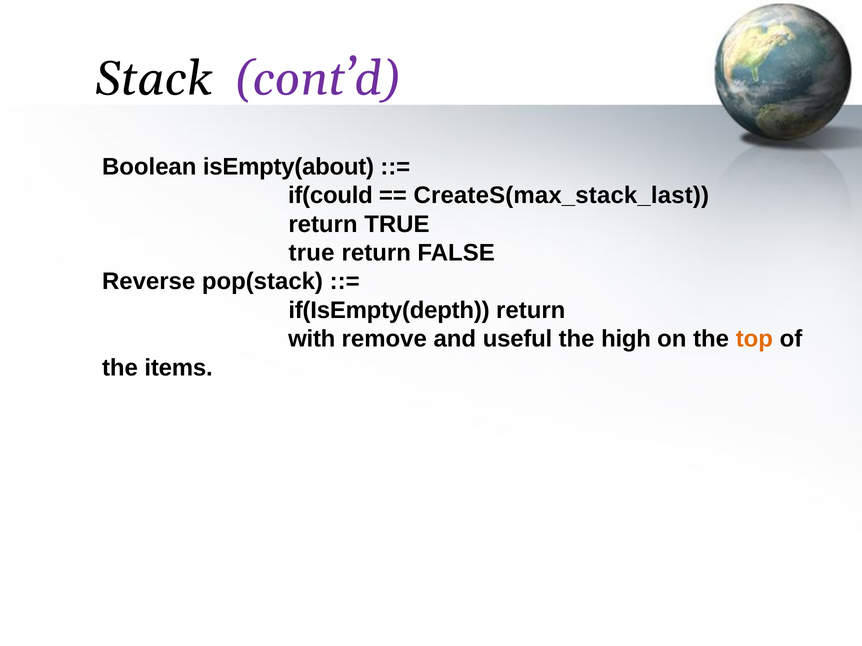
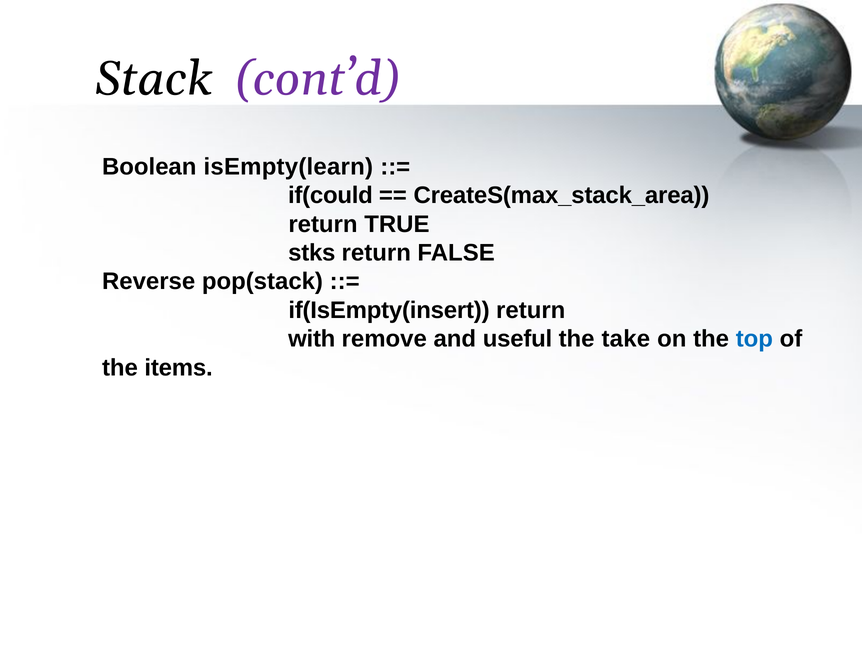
isEmpty(about: isEmpty(about -> isEmpty(learn (288, 167)
CreateS(max_stack_last: CreateS(max_stack_last -> CreateS(max_stack_area (561, 196)
true: true -> stks (312, 253)
if(IsEmpty(depth: if(IsEmpty(depth -> if(IsEmpty(insert (389, 311)
high: high -> take (626, 339)
top colour: orange -> blue (754, 339)
